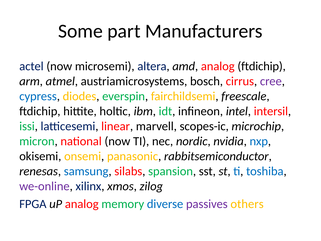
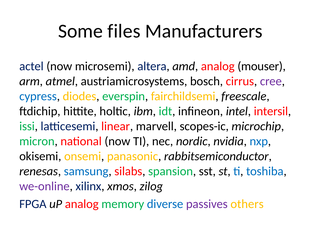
part: part -> files (124, 31)
analog ftdichip: ftdichip -> mouser (262, 66)
